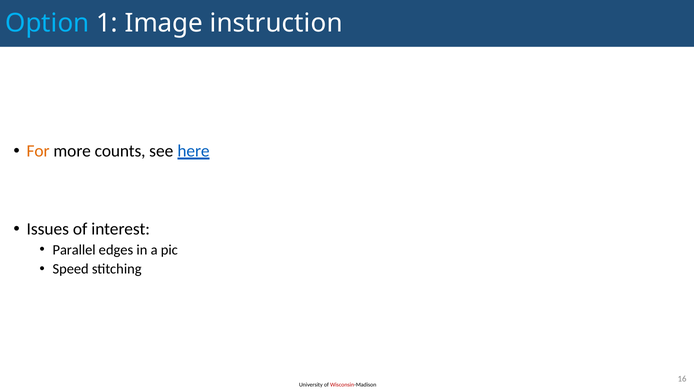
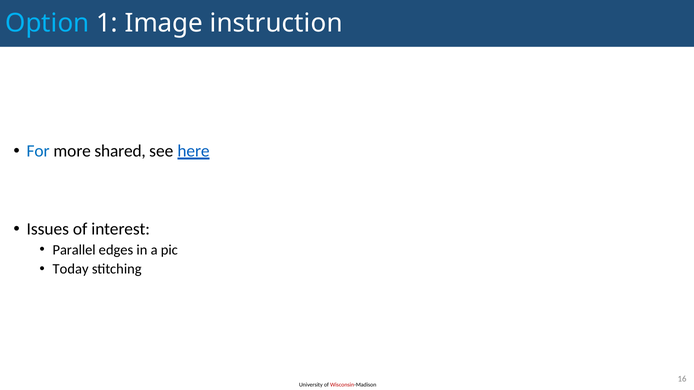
For colour: orange -> blue (38, 151)
counts: counts -> shared (120, 151)
Speed: Speed -> Today (71, 269)
